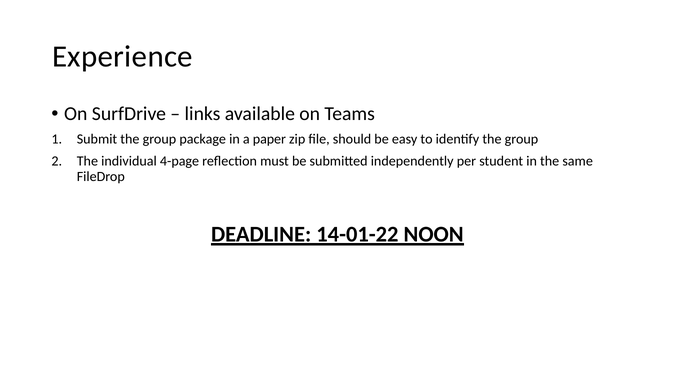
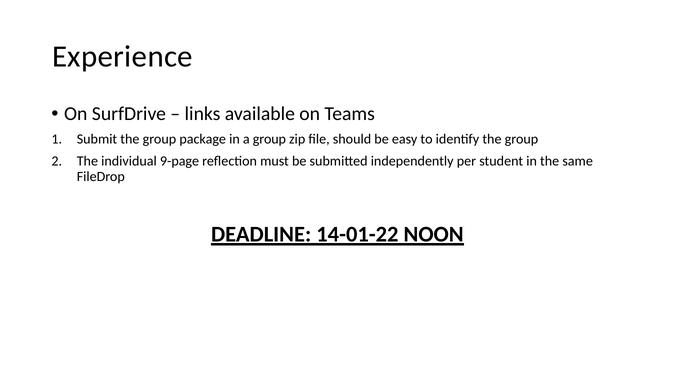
a paper: paper -> group (269, 139)
4-page: 4-page -> 9-page (180, 162)
